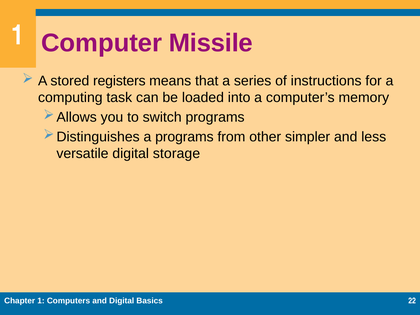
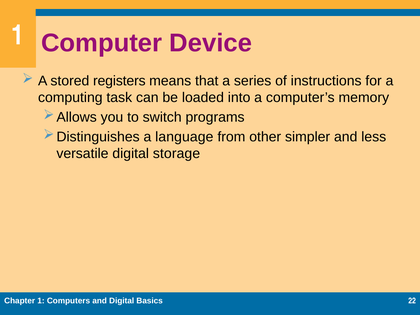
Missile: Missile -> Device (211, 43)
a programs: programs -> language (184, 137)
